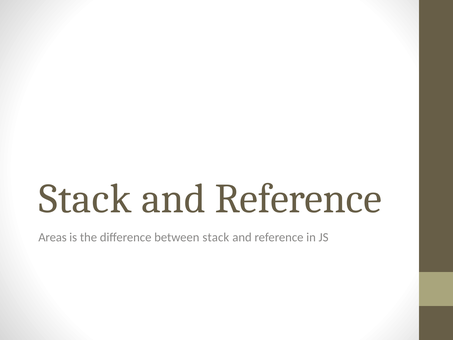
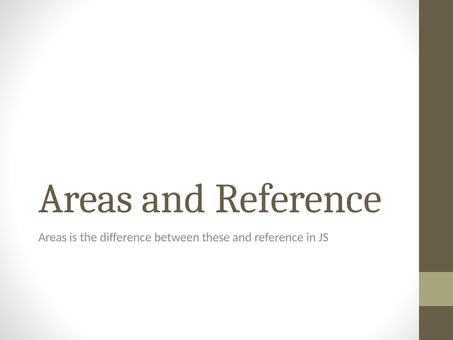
Stack: Stack -> Areas (86, 199)
between stack: stack -> these (216, 237)
